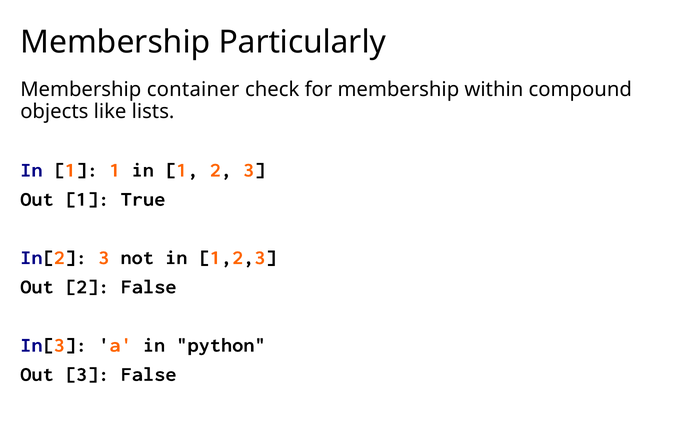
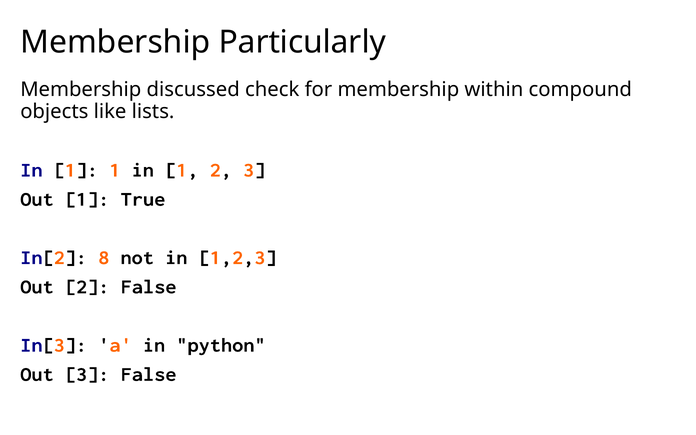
container: container -> discussed (193, 90)
In[2 3: 3 -> 8 (104, 257)
